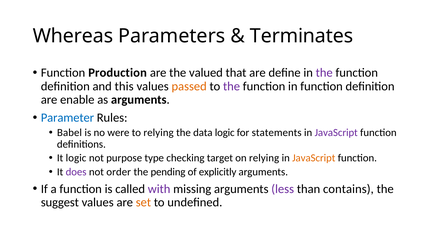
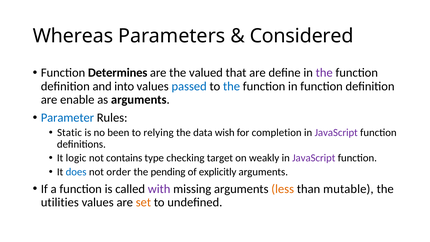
Terminates: Terminates -> Considered (302, 36)
Production: Production -> Determines (118, 73)
this: this -> into (124, 86)
passed colour: orange -> blue (189, 86)
the colour: purple -> blue (232, 86)
Babel: Babel -> Static (69, 133)
were: were -> been (118, 133)
data logic: logic -> wish (225, 133)
statements: statements -> completion (277, 133)
purpose: purpose -> contains (124, 158)
on relying: relying -> weakly (264, 158)
JavaScript colour: orange -> purple (314, 158)
does colour: purple -> blue (76, 172)
less colour: purple -> orange (283, 189)
contains: contains -> mutable (348, 189)
suggest: suggest -> utilities (60, 202)
